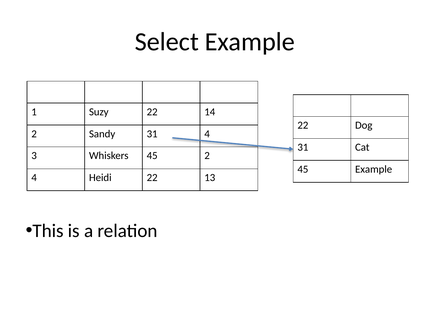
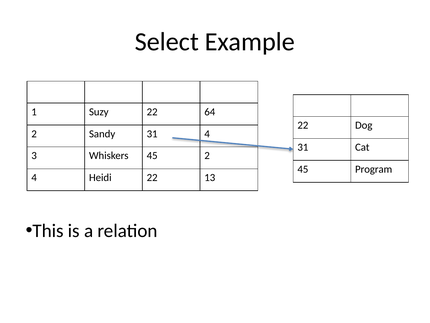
14: 14 -> 64 (210, 112)
45 Example: Example -> Program (374, 169)
